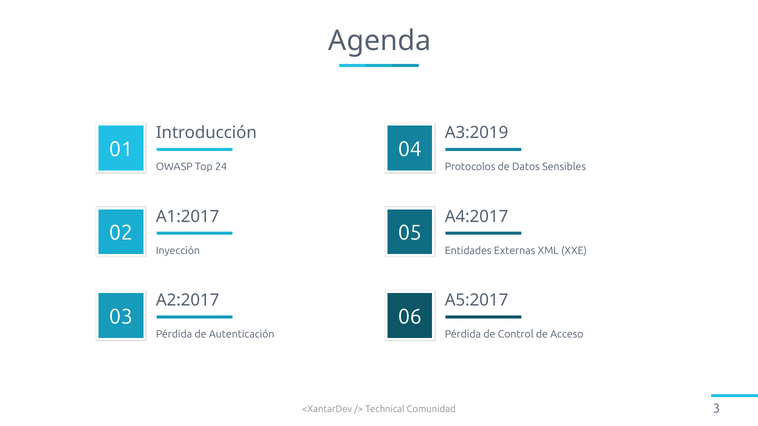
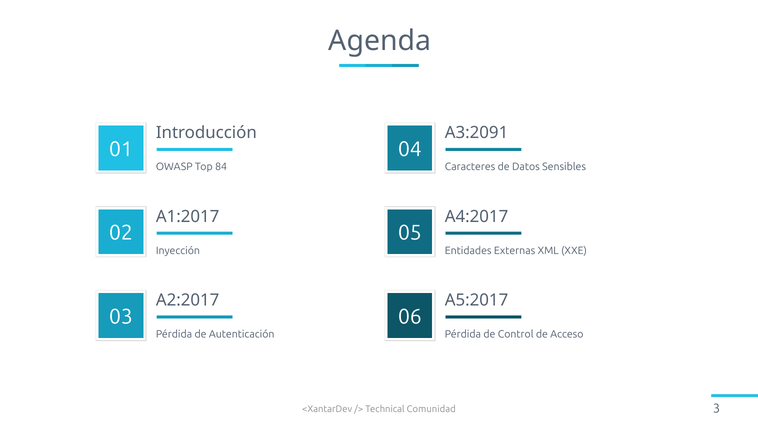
A3:2019: A3:2019 -> A3:2091 (477, 133)
24: 24 -> 84 (221, 167)
Protocolos: Protocolos -> Caracteres (470, 167)
